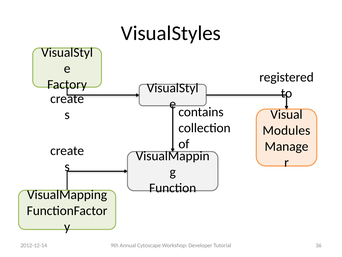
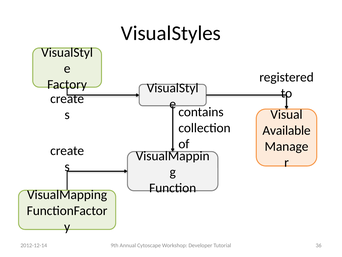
Modules: Modules -> Available (287, 130)
